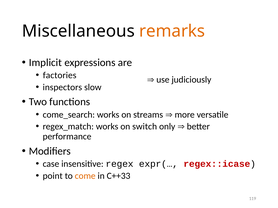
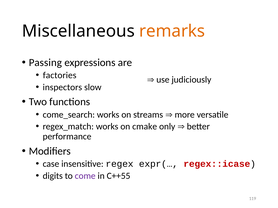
Implicit: Implicit -> Passing (45, 63)
switch: switch -> cmake (145, 127)
point: point -> digits (53, 176)
come colour: orange -> purple (85, 176)
C++33: C++33 -> C++55 (119, 176)
